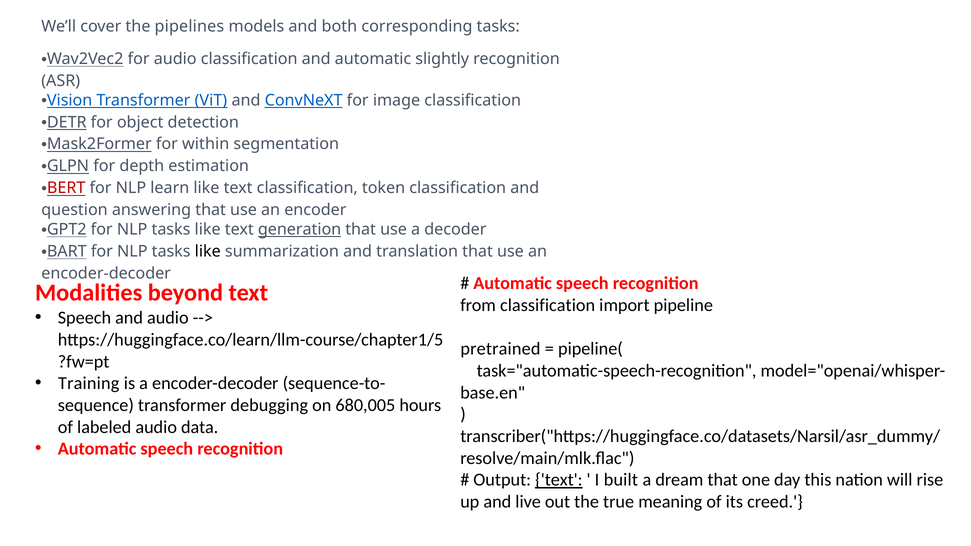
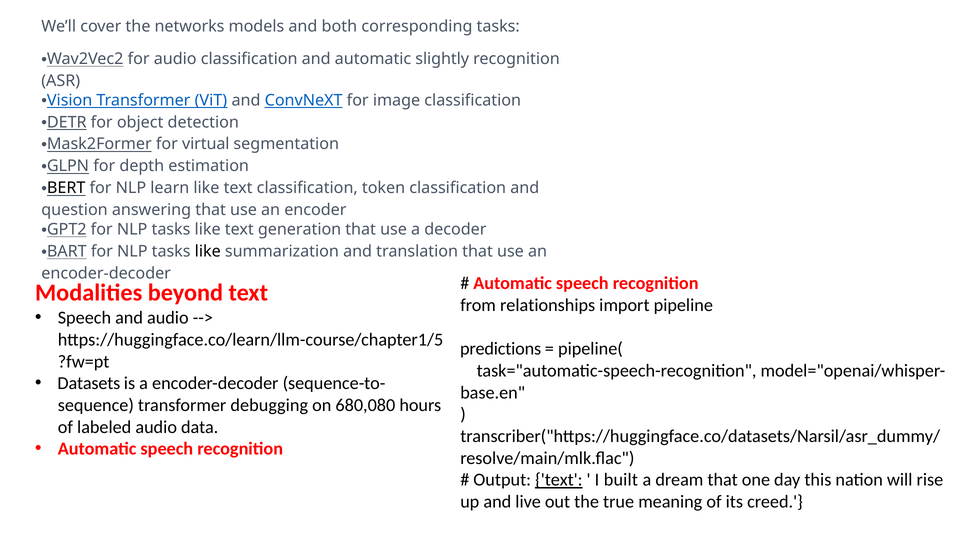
pipelines: pipelines -> networks (190, 26)
within: within -> virtual (206, 144)
BERT colour: red -> black (66, 188)
generation underline: present -> none (300, 229)
from classification: classification -> relationships (548, 305)
pretrained: pretrained -> predictions (501, 349)
Training: Training -> Datasets (89, 384)
680,005: 680,005 -> 680,080 (365, 405)
